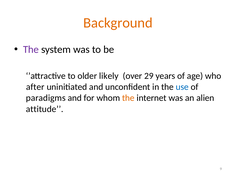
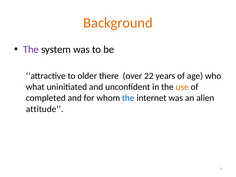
likely: likely -> there (109, 76)
29: 29 -> 22 (149, 76)
after: after -> what (35, 87)
use colour: blue -> orange (182, 87)
paradigms: paradigms -> completed (46, 98)
the colour: orange -> blue (128, 98)
